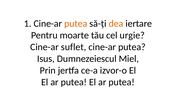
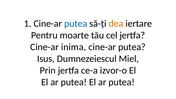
putea colour: orange -> blue (76, 23)
cel urgie: urgie -> jertfa (132, 35)
suflet: suflet -> inima (74, 47)
